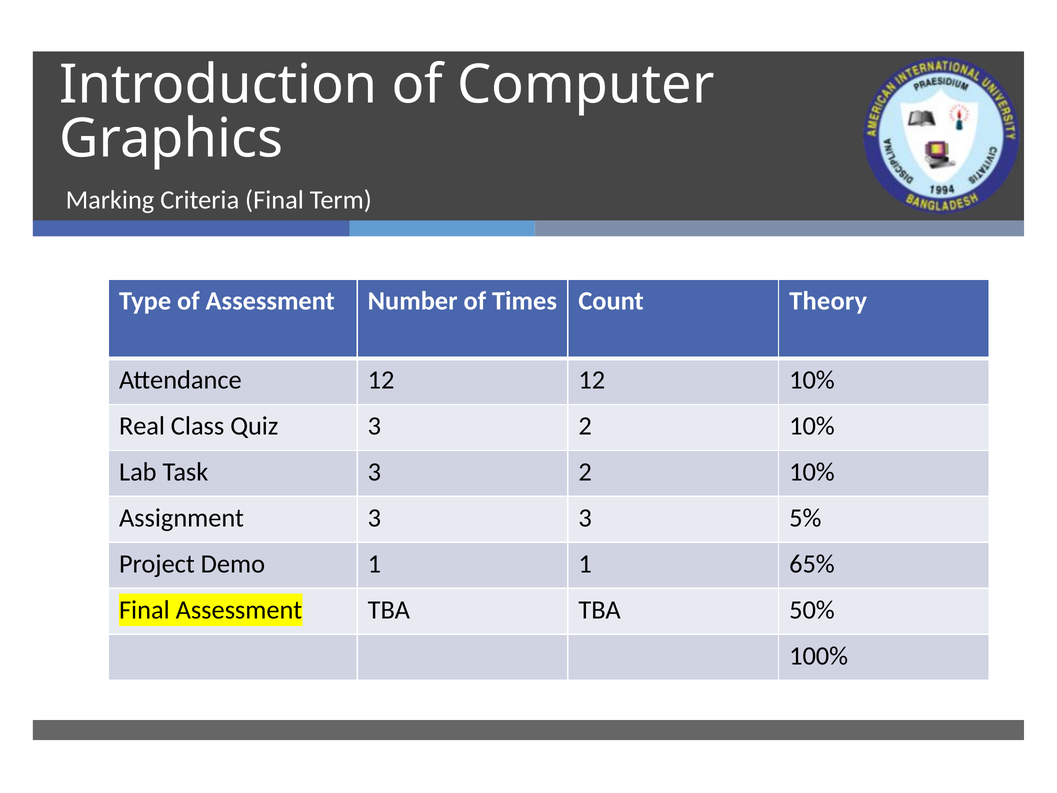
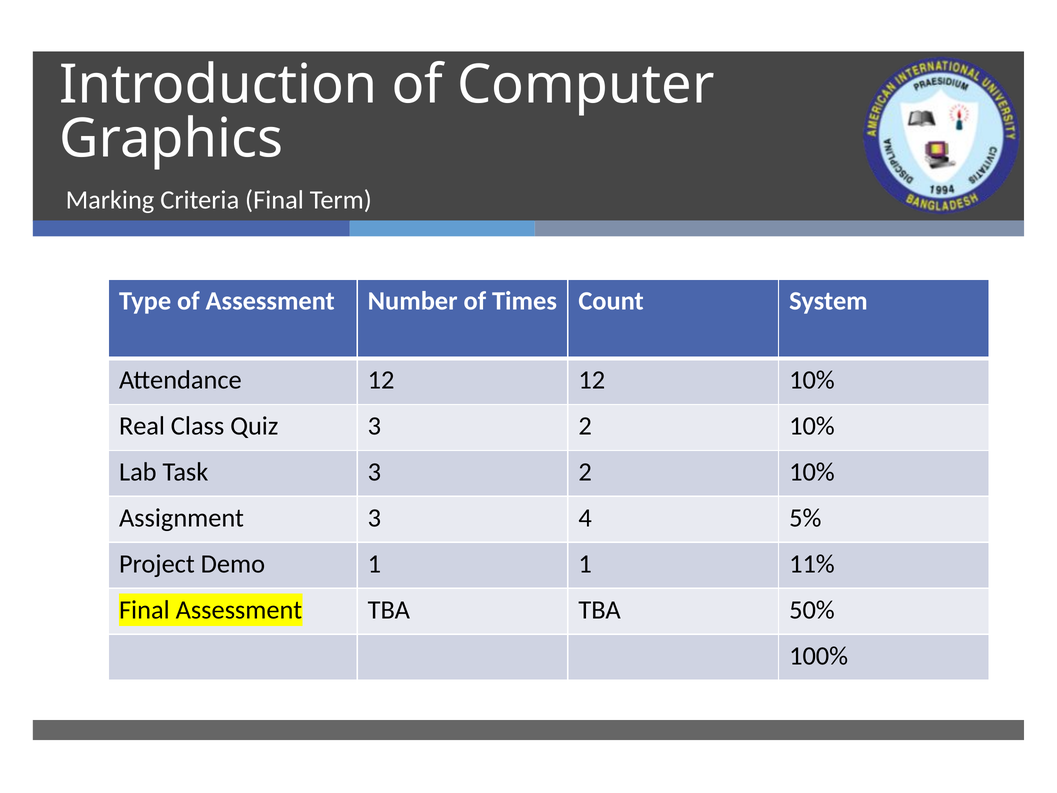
Theory: Theory -> System (828, 301)
3 3: 3 -> 4 (585, 518)
65%: 65% -> 11% (812, 564)
